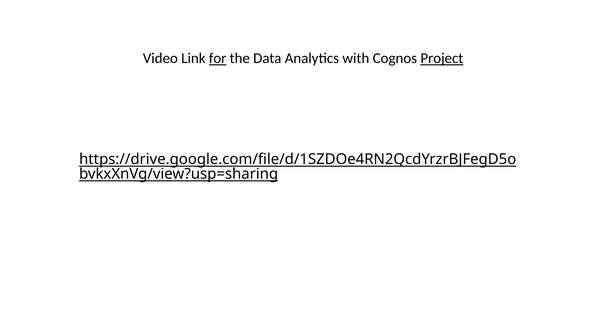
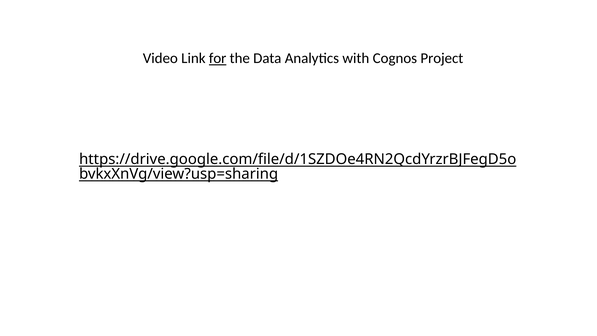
Project underline: present -> none (442, 58)
